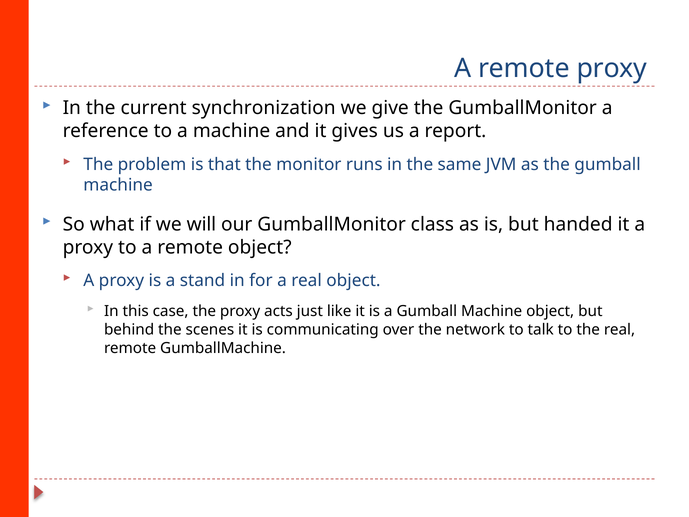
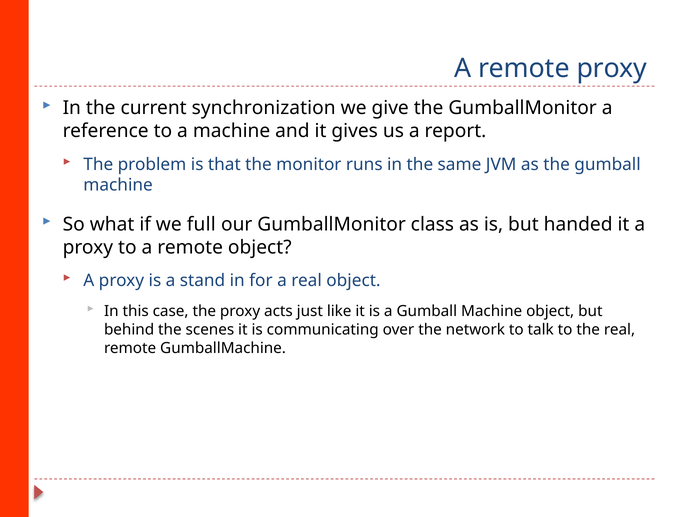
will: will -> full (201, 224)
